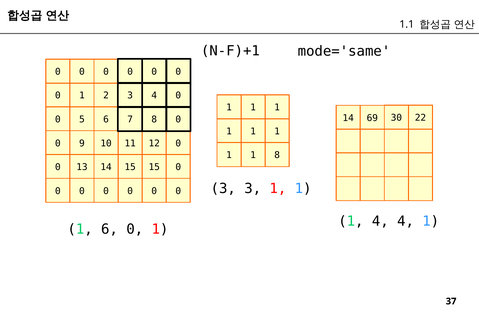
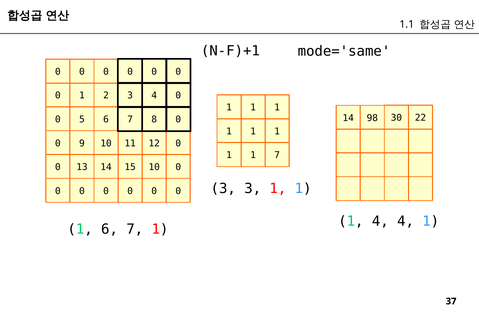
69: 69 -> 98 (372, 118)
1 8: 8 -> 7 (277, 156)
15 15: 15 -> 10 (154, 167)
1 6 0: 0 -> 7 (135, 230)
